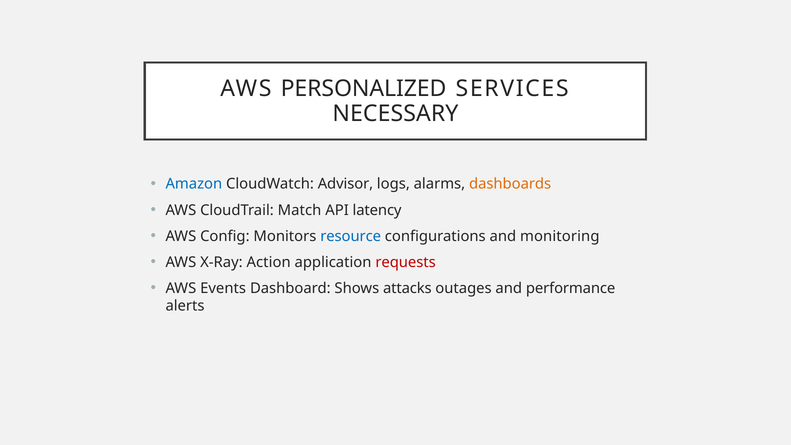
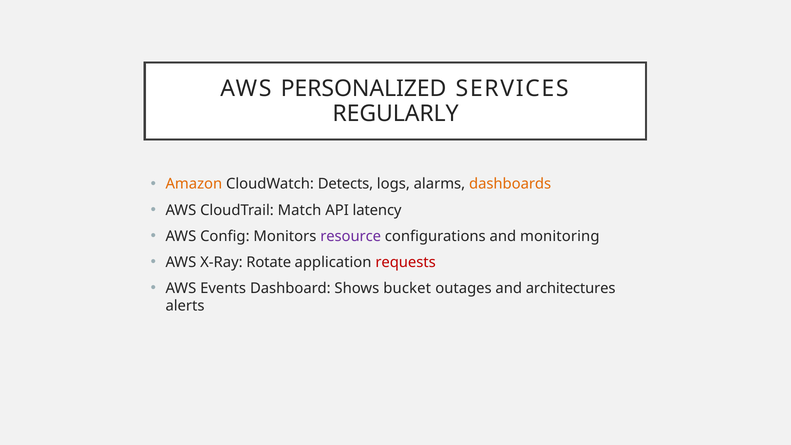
NECESSARY: NECESSARY -> REGULARLY (396, 113)
Amazon colour: blue -> orange (194, 184)
Advisor: Advisor -> Detects (345, 184)
resource colour: blue -> purple (351, 236)
Action: Action -> Rotate (269, 262)
attacks: attacks -> bucket (407, 288)
performance: performance -> architectures (571, 288)
